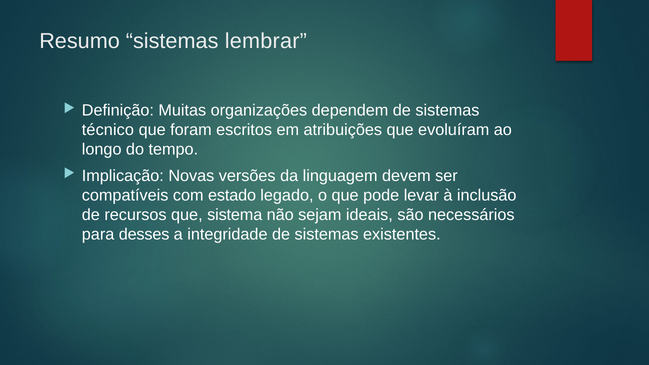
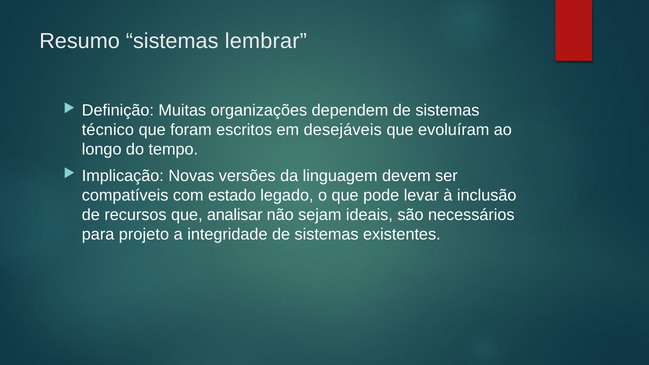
atribuições: atribuições -> desejáveis (343, 130)
sistema: sistema -> analisar (235, 215)
desses: desses -> projeto (144, 234)
